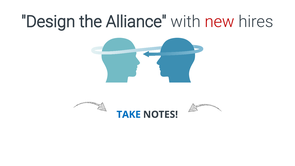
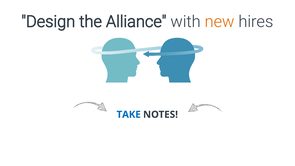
new colour: red -> orange (220, 22)
